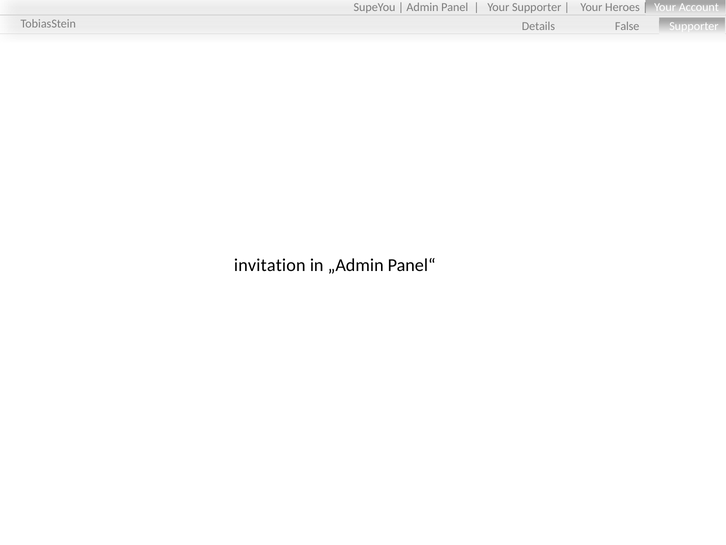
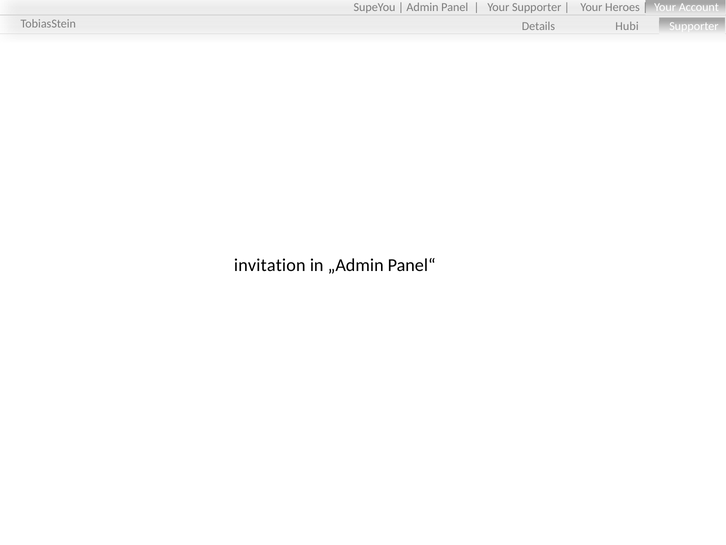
False: False -> Hubi (627, 26)
